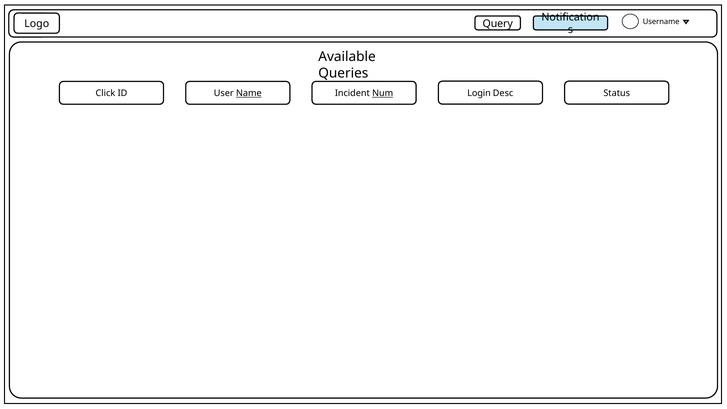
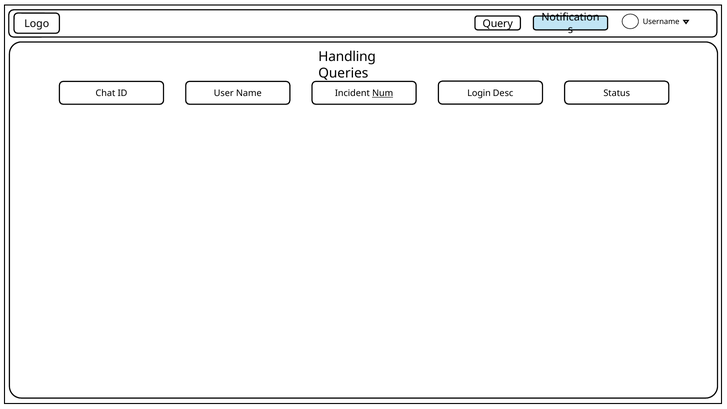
Available: Available -> Handling (347, 57)
Click: Click -> Chat (105, 93)
Name underline: present -> none (249, 93)
